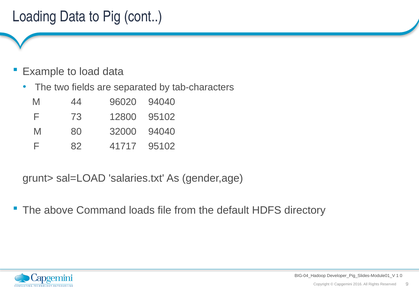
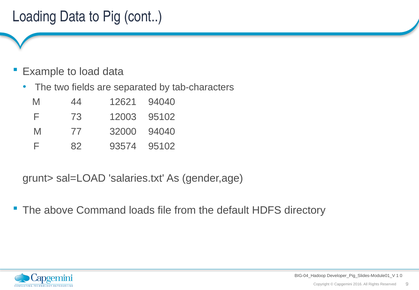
96020: 96020 -> 12621 (123, 102)
12800: 12800 -> 12003 (123, 117)
80: 80 -> 77 (76, 132)
41717: 41717 -> 93574 (123, 147)
